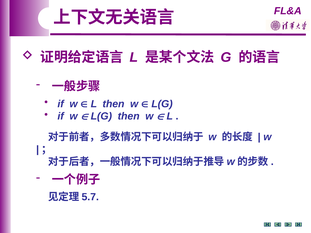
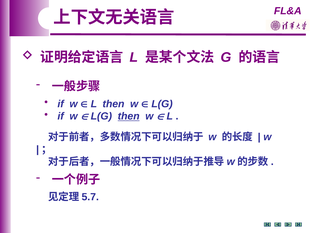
then underline: none -> present (129, 116)
